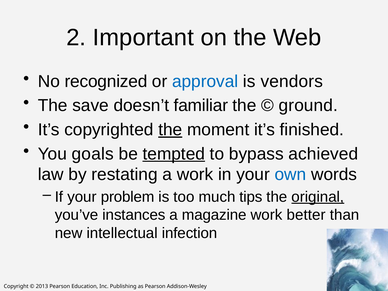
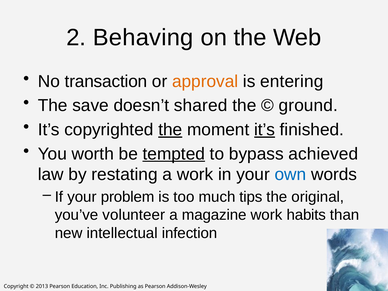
Important: Important -> Behaving (143, 38)
recognized: recognized -> transaction (106, 81)
approval colour: blue -> orange (205, 81)
vendors: vendors -> entering (292, 81)
familiar: familiar -> shared (201, 106)
it’s underline: none -> present (265, 130)
goals: goals -> worth (93, 154)
original underline: present -> none (318, 197)
instances: instances -> volunteer (134, 215)
better: better -> habits (306, 215)
